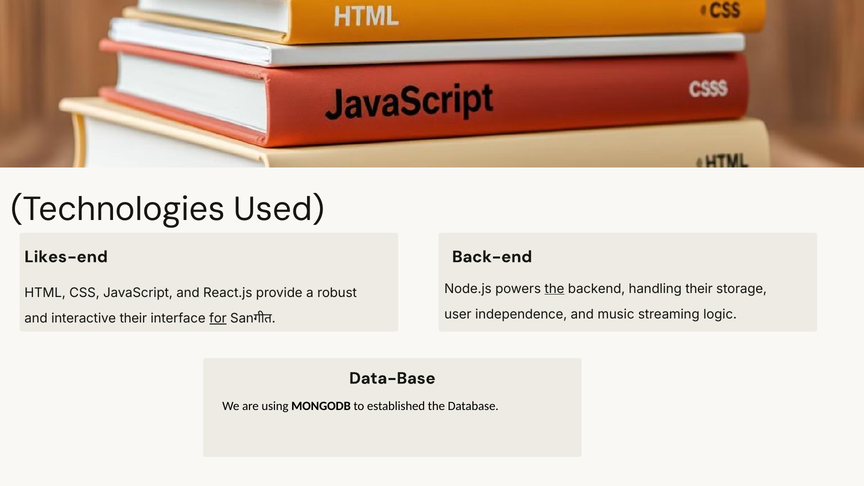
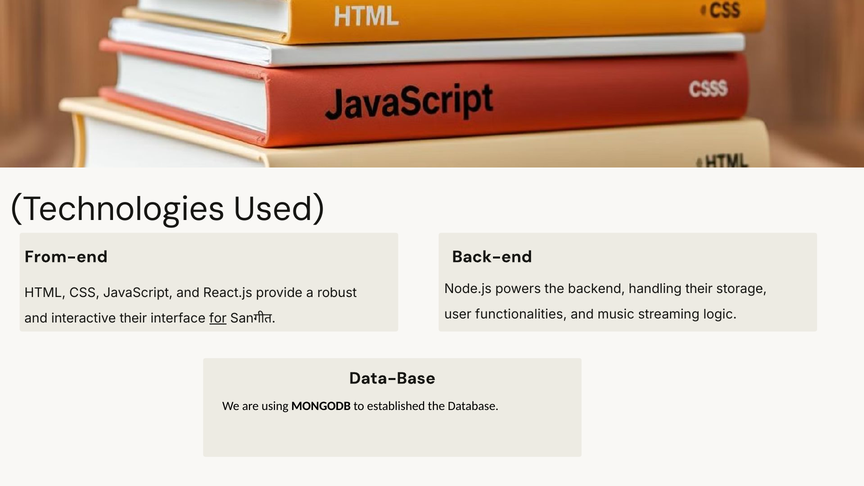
Likes-end: Likes-end -> From-end (66, 257)
the underline: present -> none (554, 289)
independence: independence -> functionalities (521, 314)
